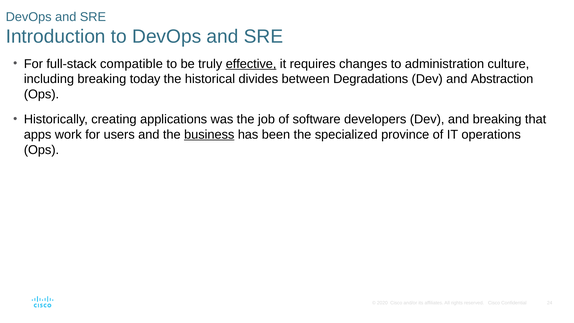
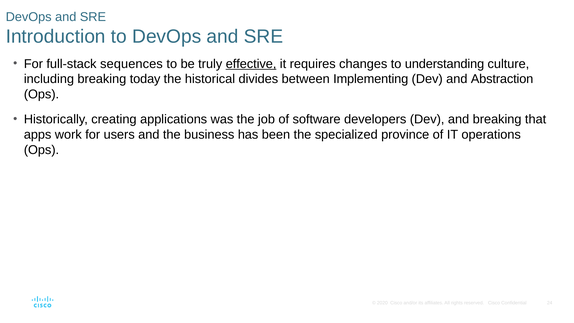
compatible: compatible -> sequences (131, 64)
administration: administration -> understanding (445, 64)
Degradations: Degradations -> Implementing (371, 79)
business underline: present -> none (209, 135)
